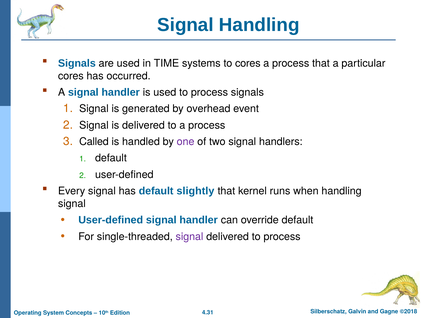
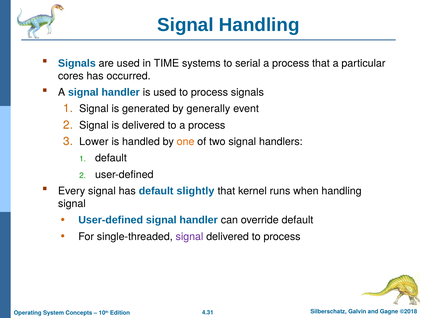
to cores: cores -> serial (248, 63)
overhead: overhead -> generally (208, 109)
Called: Called -> Lower (94, 142)
one colour: purple -> orange (186, 142)
